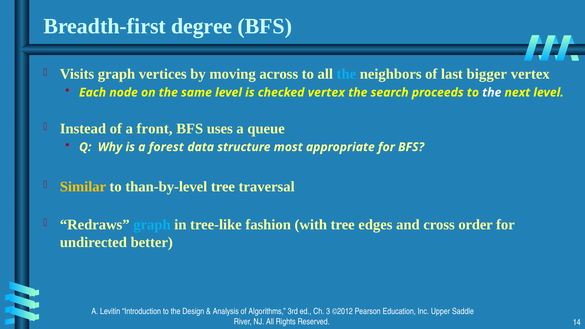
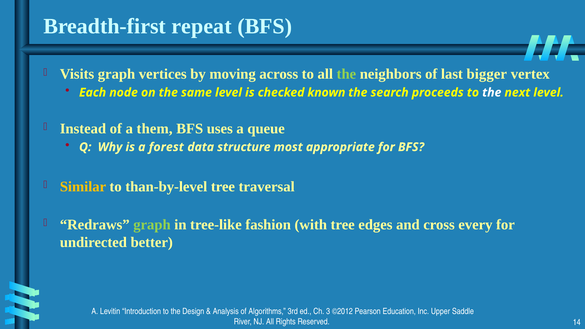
degree: degree -> repeat (202, 26)
the colour: light blue -> light green (346, 74)
checked vertex: vertex -> known (326, 92)
front: front -> them (155, 129)
graph colour: light blue -> light green (152, 225)
order: order -> every (475, 225)
